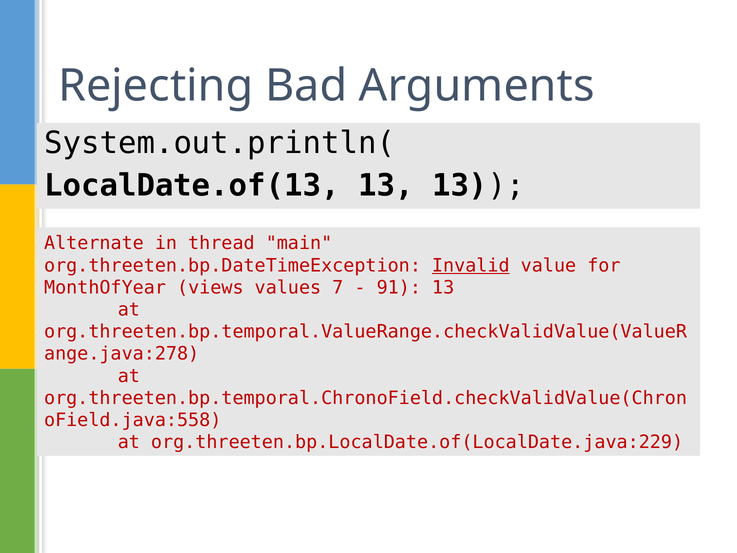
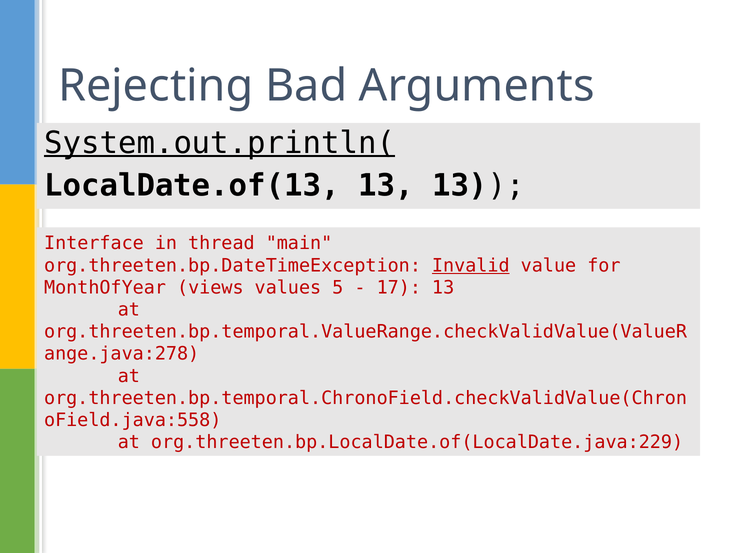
System.out.println( underline: none -> present (220, 143)
Alternate: Alternate -> Interface (94, 243)
7: 7 -> 5 (338, 287)
91: 91 -> 17 (399, 287)
